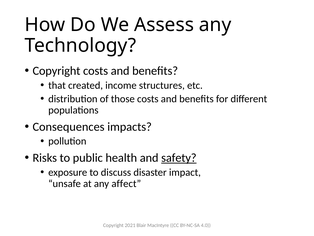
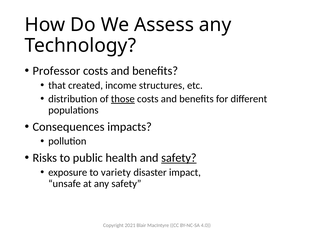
Copyright: Copyright -> Professor (56, 71)
those underline: none -> present (123, 99)
discuss: discuss -> variety (116, 172)
any affect: affect -> safety (126, 183)
